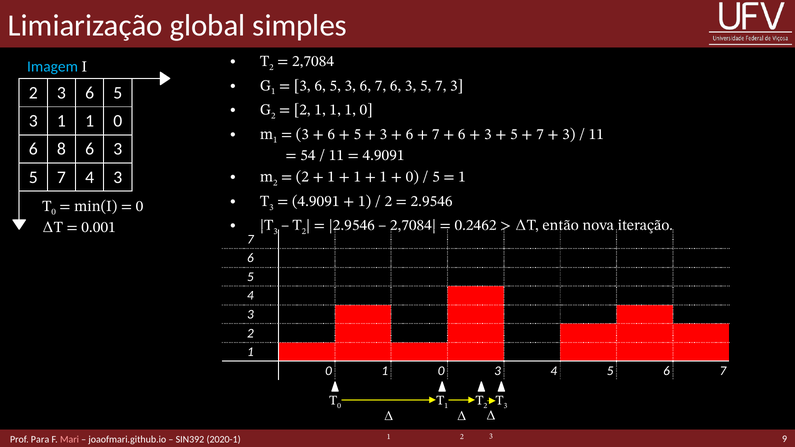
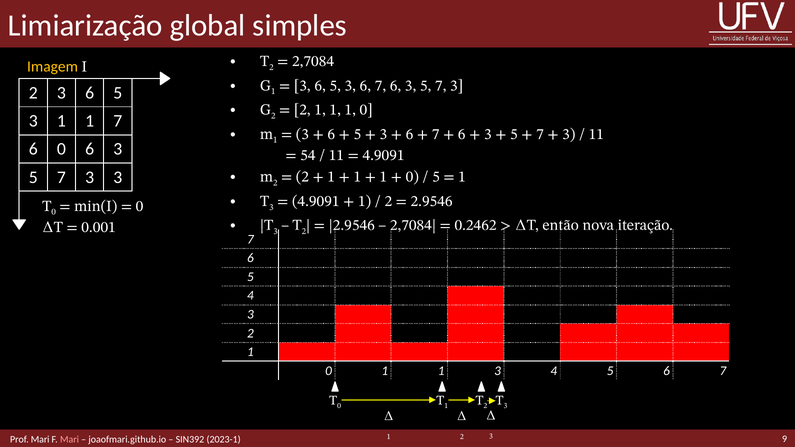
Imagem colour: light blue -> yellow (53, 67)
3 1 1 0: 0 -> 7 (118, 121)
6 8: 8 -> 0 (61, 149)
4: 4 -> 3 (90, 177)
0 1 0: 0 -> 1 (441, 371)
Prof Para: Para -> Mari (40, 439)
2020-1: 2020-1 -> 2023-1 (224, 439)
